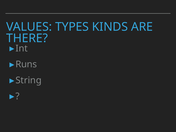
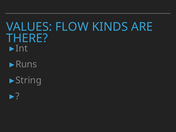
TYPES: TYPES -> FLOW (72, 27)
